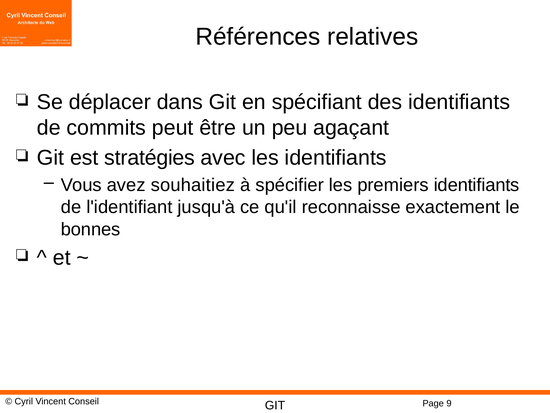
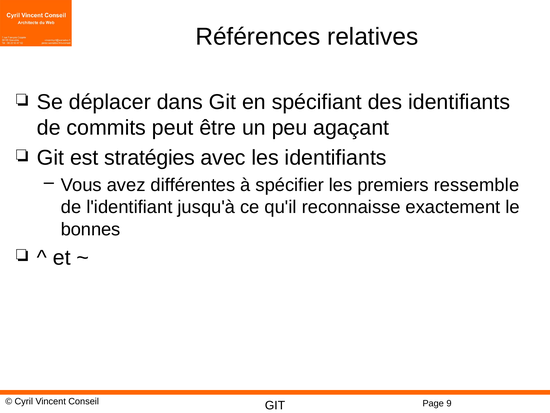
souhaitiez: souhaitiez -> différentes (193, 185)
premiers identifiants: identifiants -> ressemble (476, 185)
